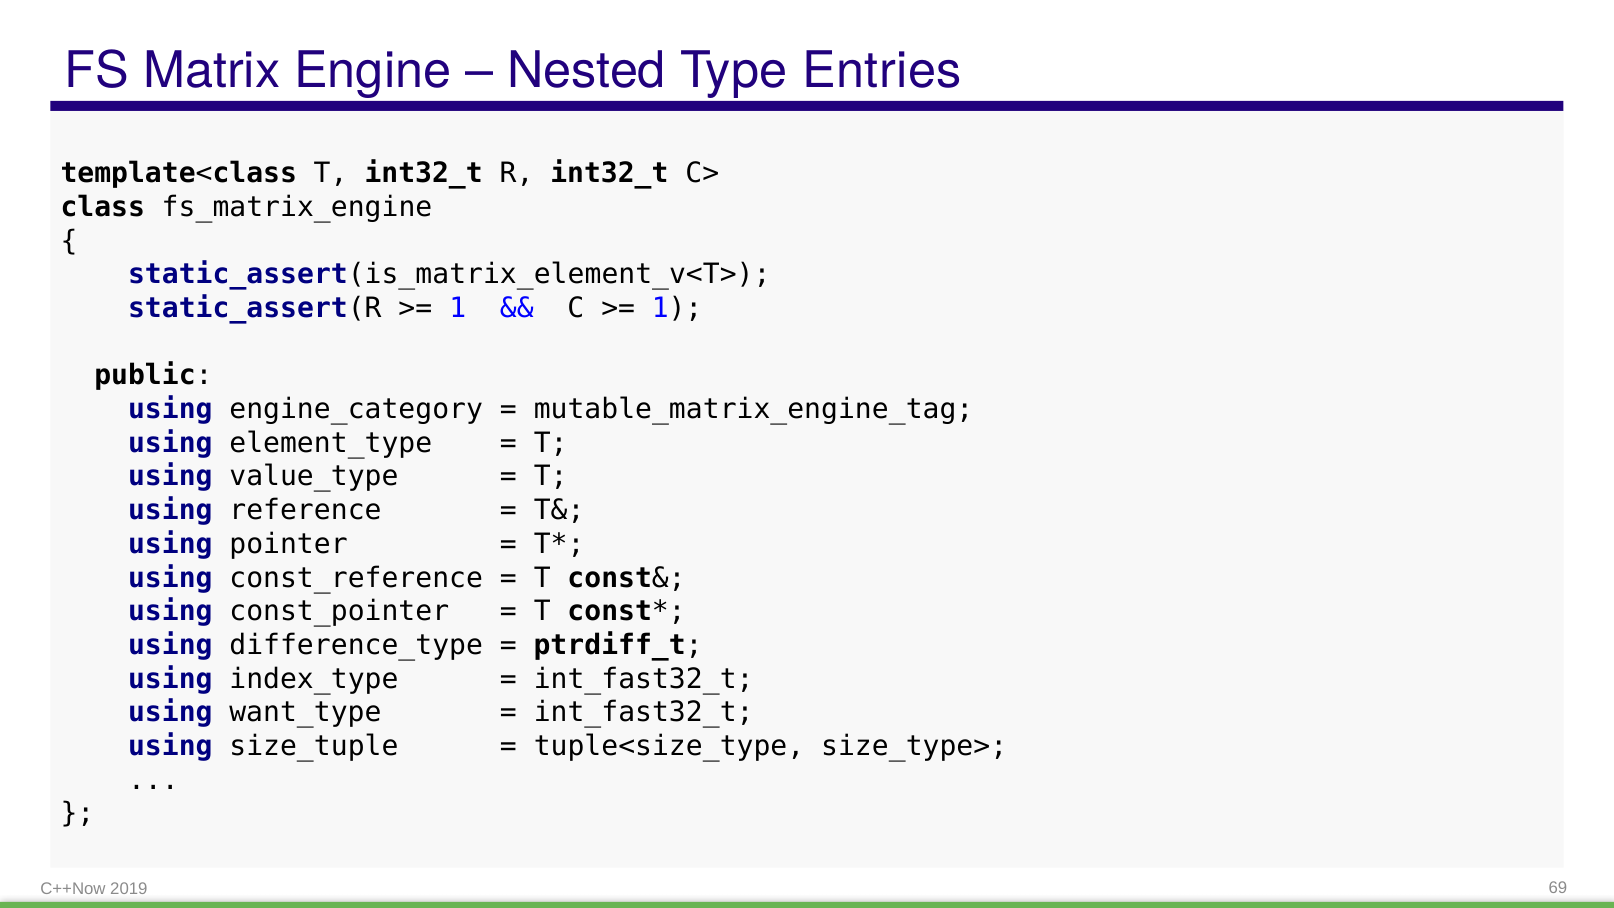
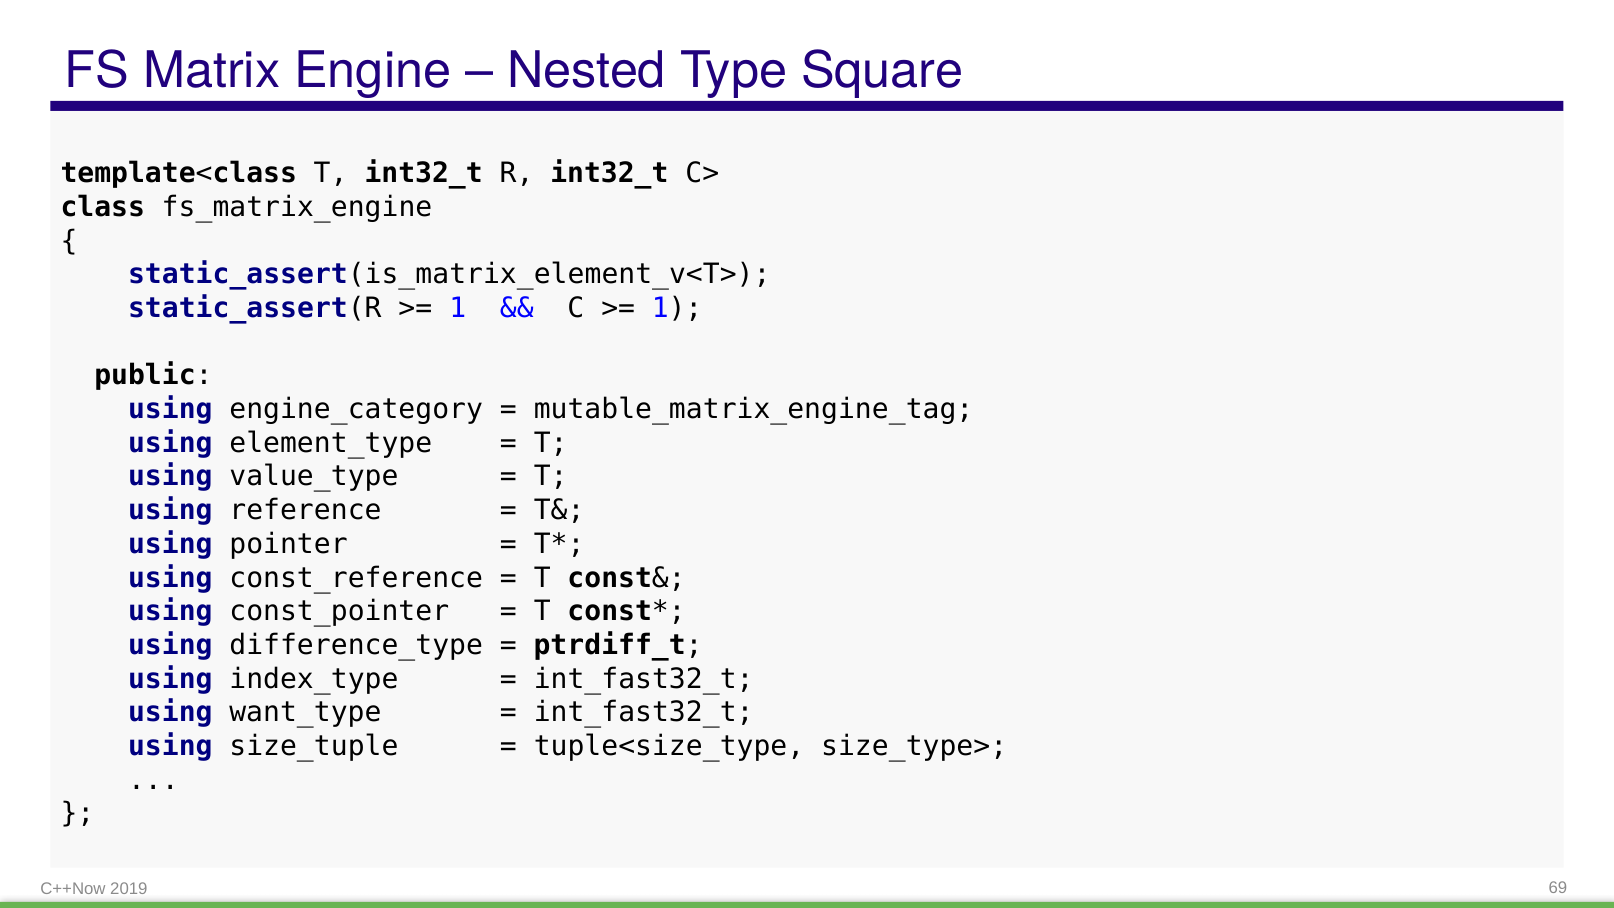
Entries: Entries -> Square (882, 71)
